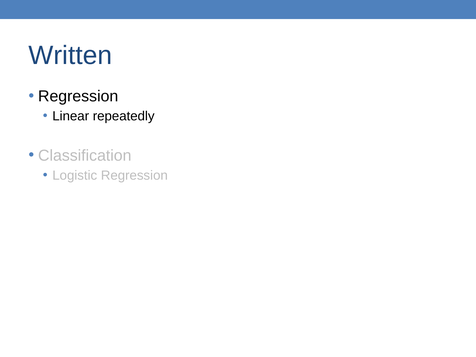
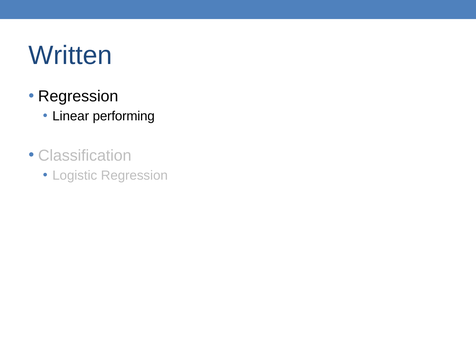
repeatedly: repeatedly -> performing (124, 116)
